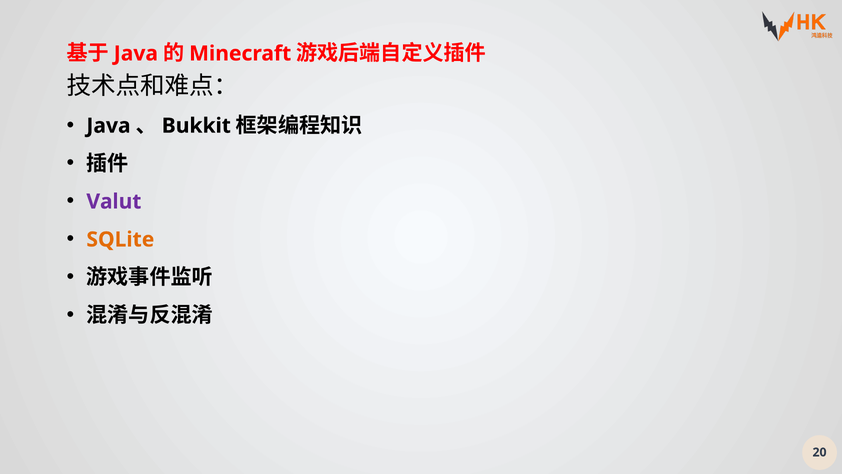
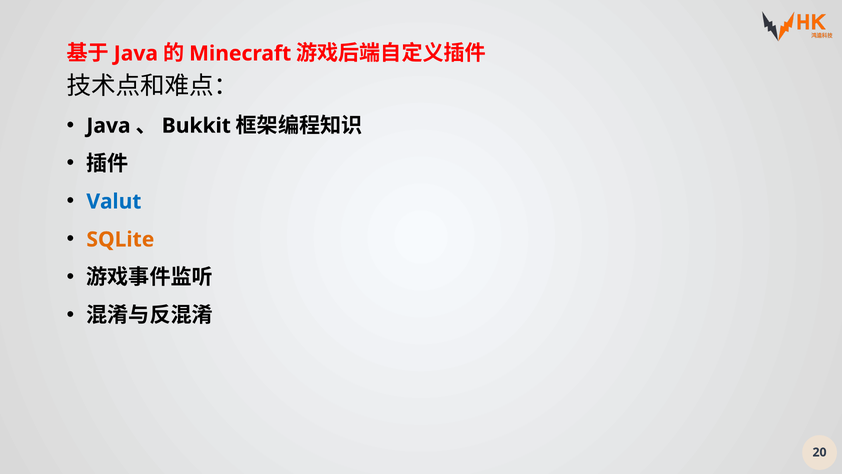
Valut colour: purple -> blue (114, 201)
